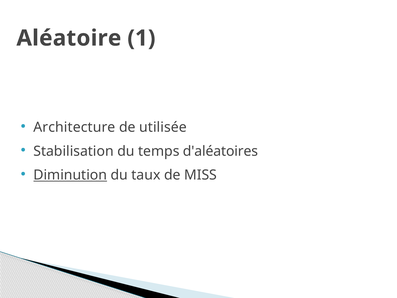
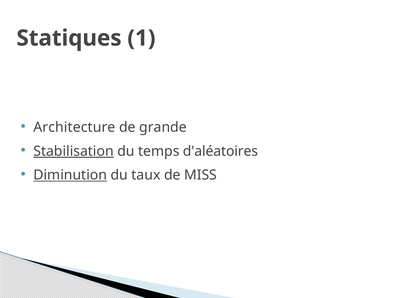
Aléatoire: Aléatoire -> Statiques (69, 38)
utilisée: utilisée -> grande (163, 127)
Stabilisation underline: none -> present (74, 151)
